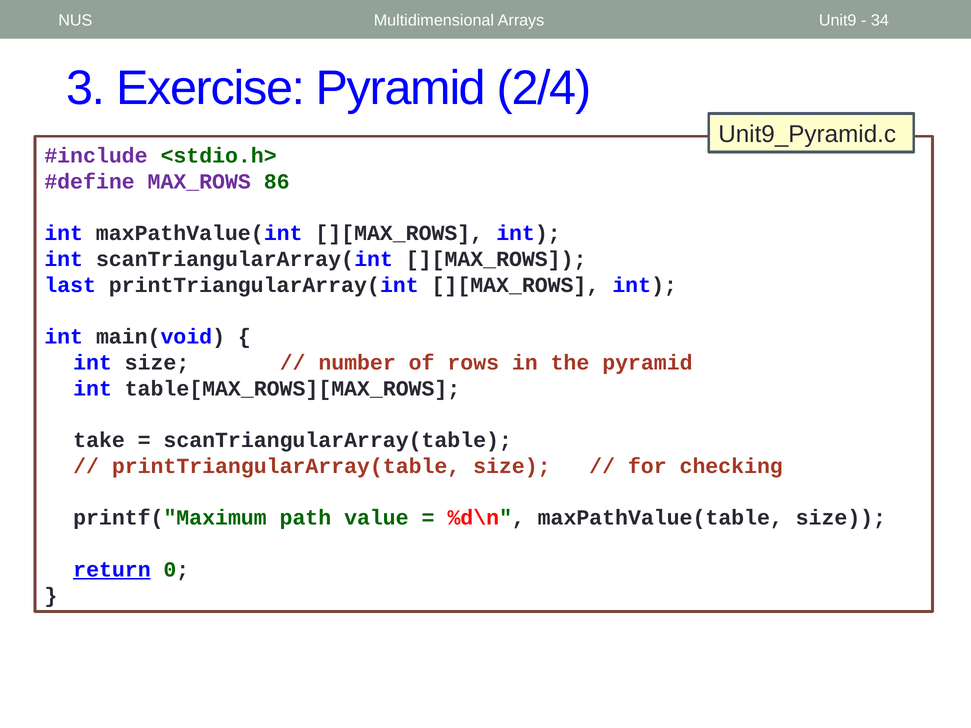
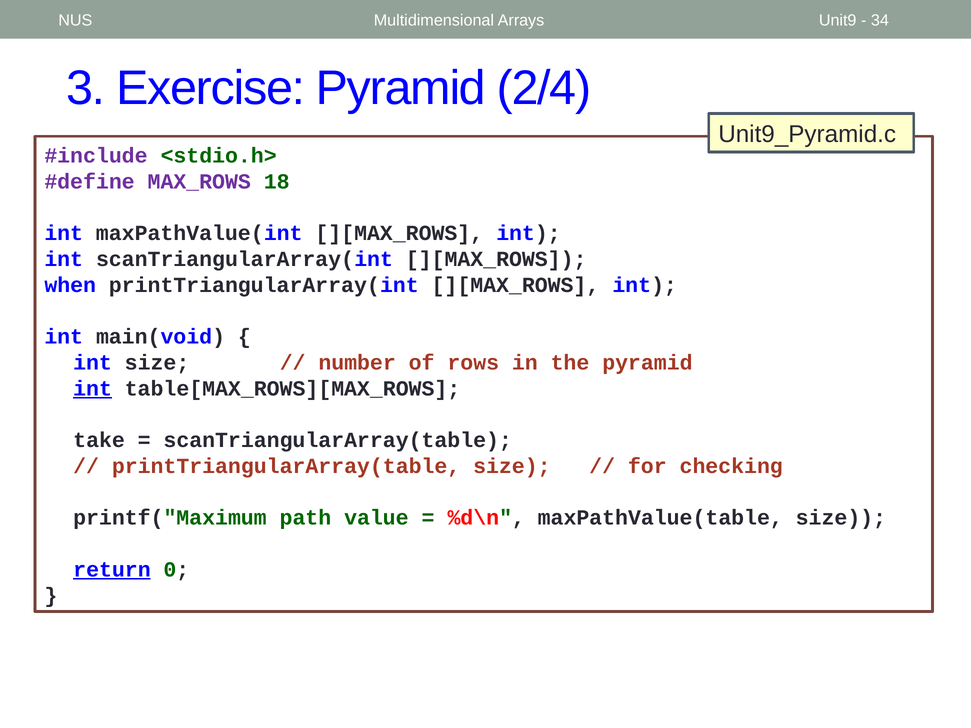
86: 86 -> 18 (277, 182)
last: last -> when (70, 285)
int underline: none -> present (93, 389)
